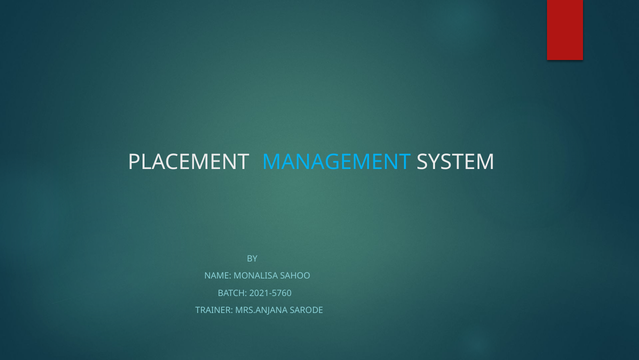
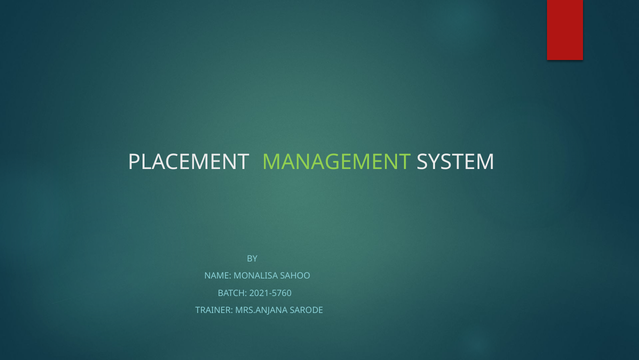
MANAGEMENT colour: light blue -> light green (336, 162)
